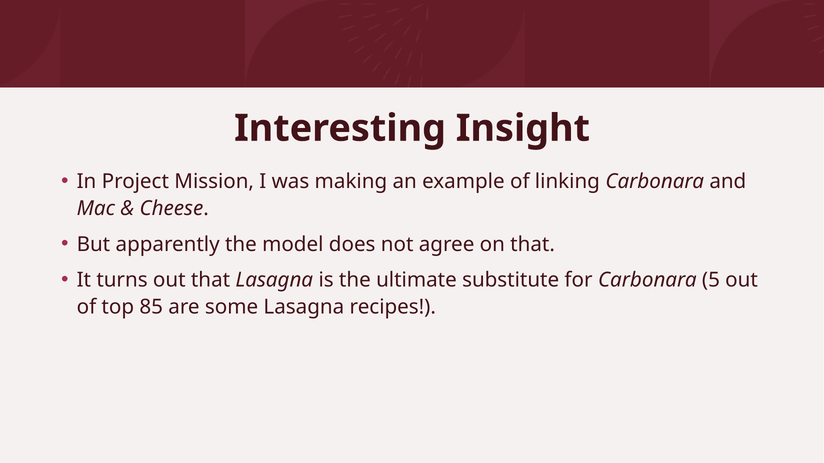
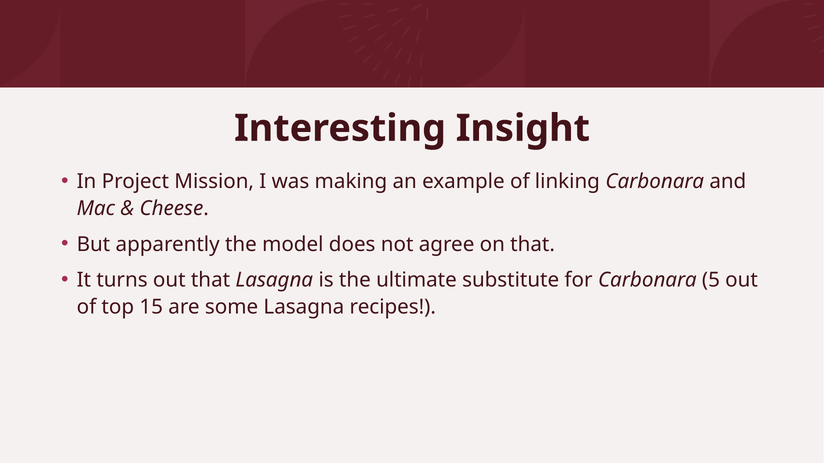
85: 85 -> 15 (151, 307)
